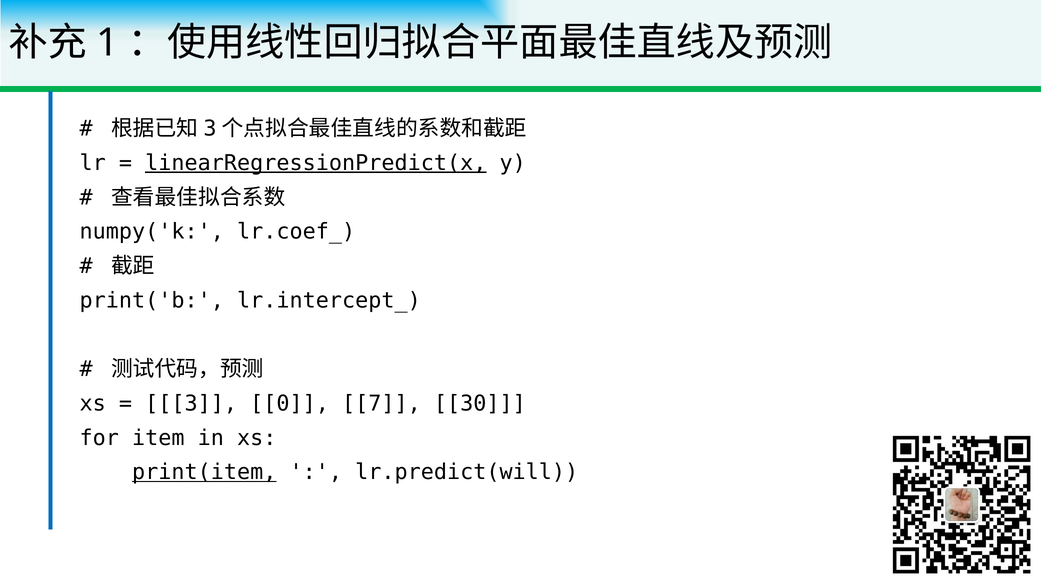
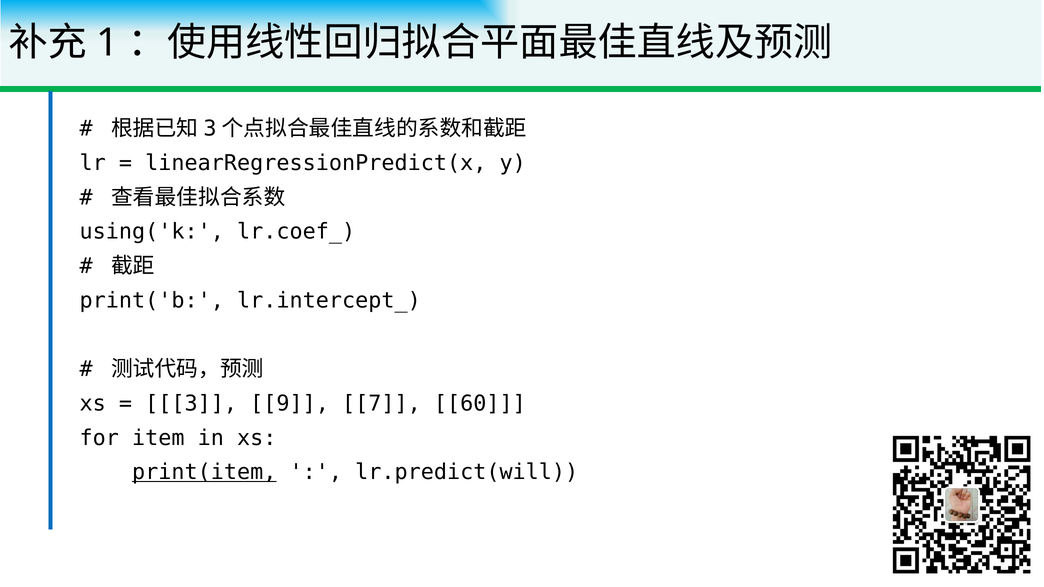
linearRegressionPredict(x underline: present -> none (316, 163)
numpy('k: numpy('k -> using('k (152, 232)
0: 0 -> 9 (290, 404)
30: 30 -> 60 (480, 404)
